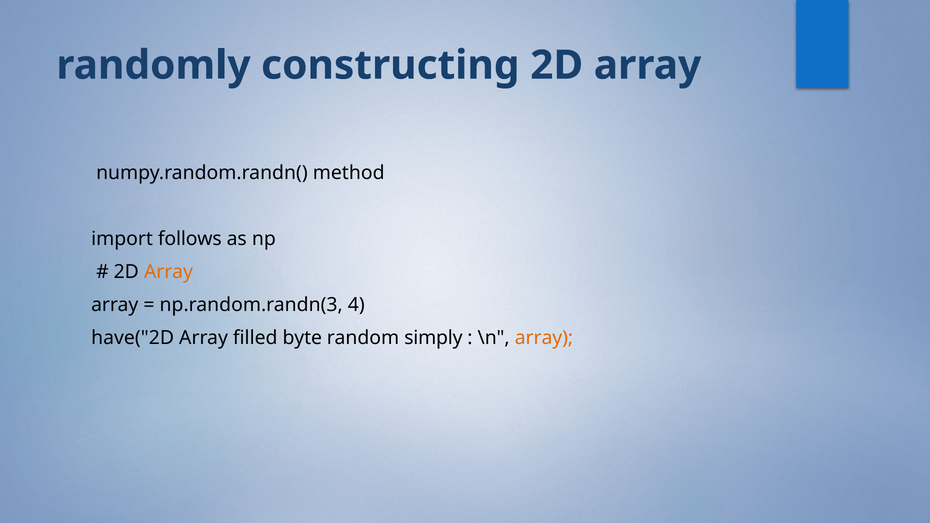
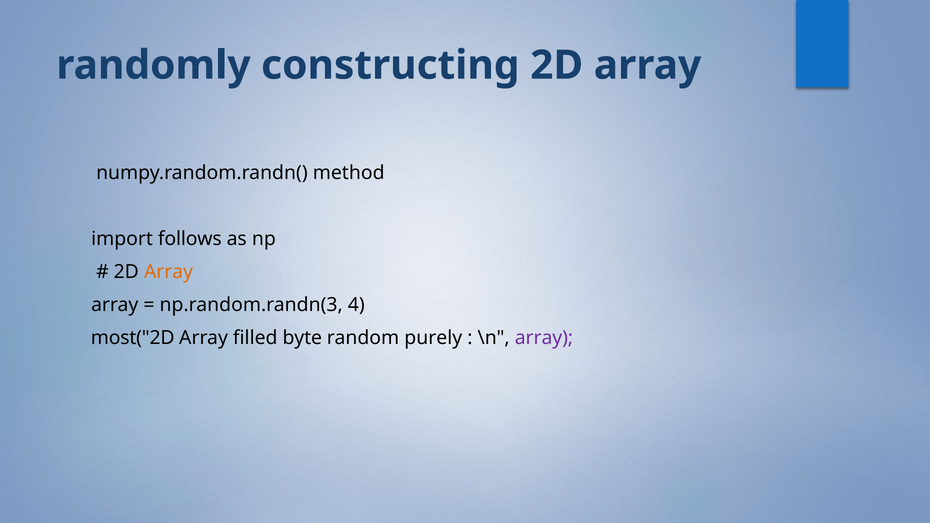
have("2D: have("2D -> most("2D (133, 338)
simply: simply -> purely (433, 338)
array colour: orange -> purple (544, 338)
